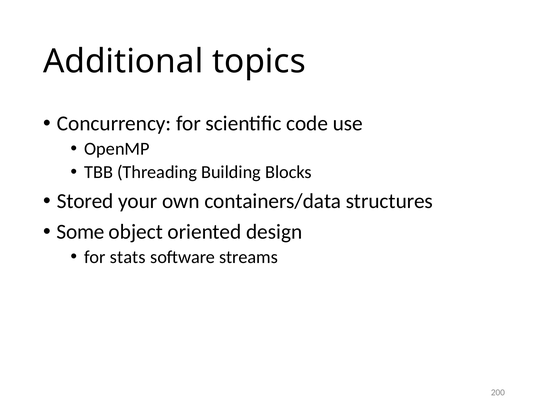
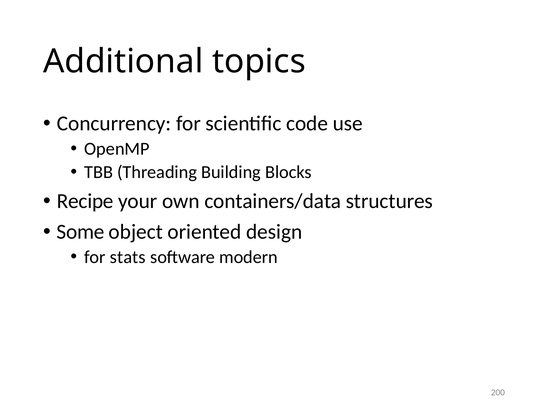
Stored: Stored -> Recipe (85, 201)
streams: streams -> modern (249, 257)
